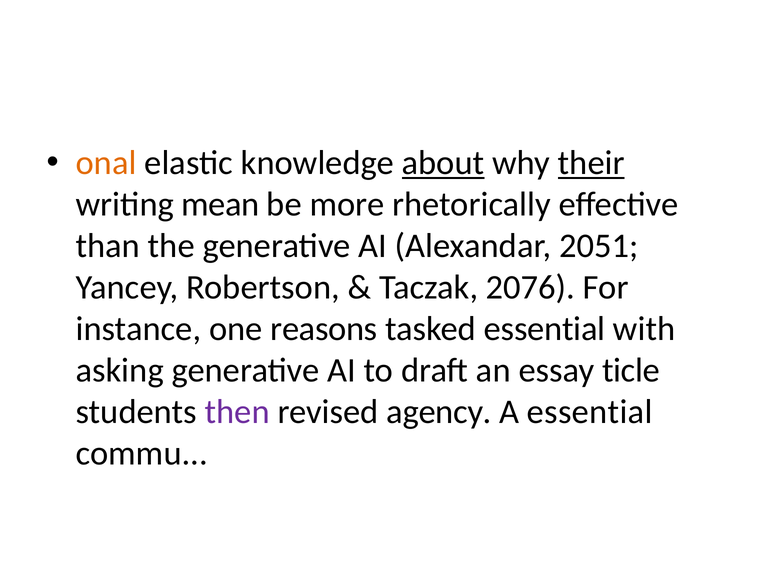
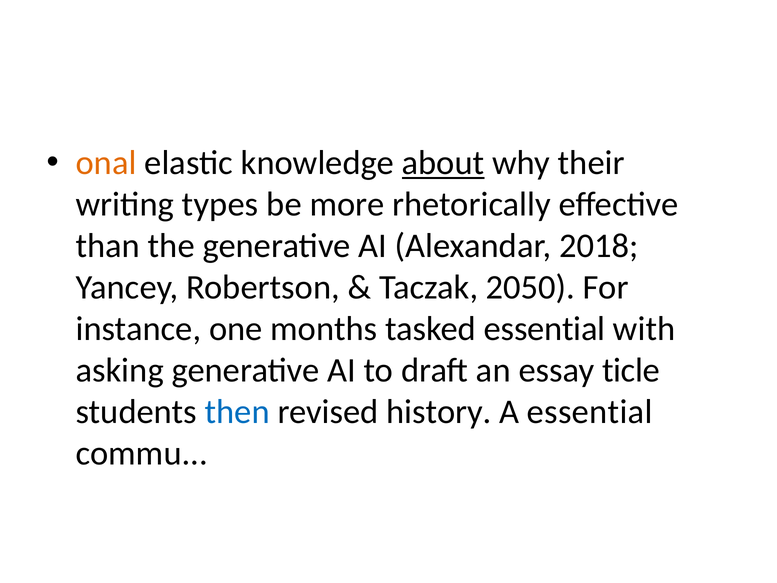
their underline: present -> none (591, 163)
mean: mean -> types (220, 204)
2051: 2051 -> 2018 (599, 246)
2076: 2076 -> 2050 (531, 287)
reasons: reasons -> months (324, 329)
then colour: purple -> blue (237, 412)
agency: agency -> history (439, 412)
